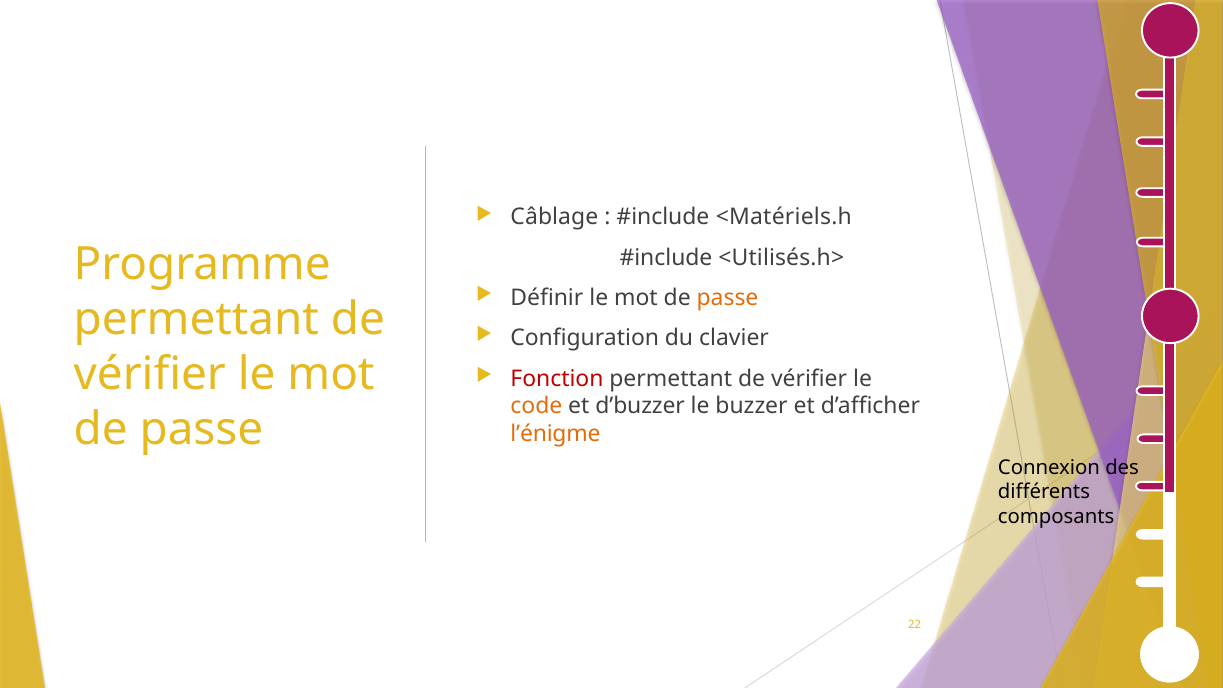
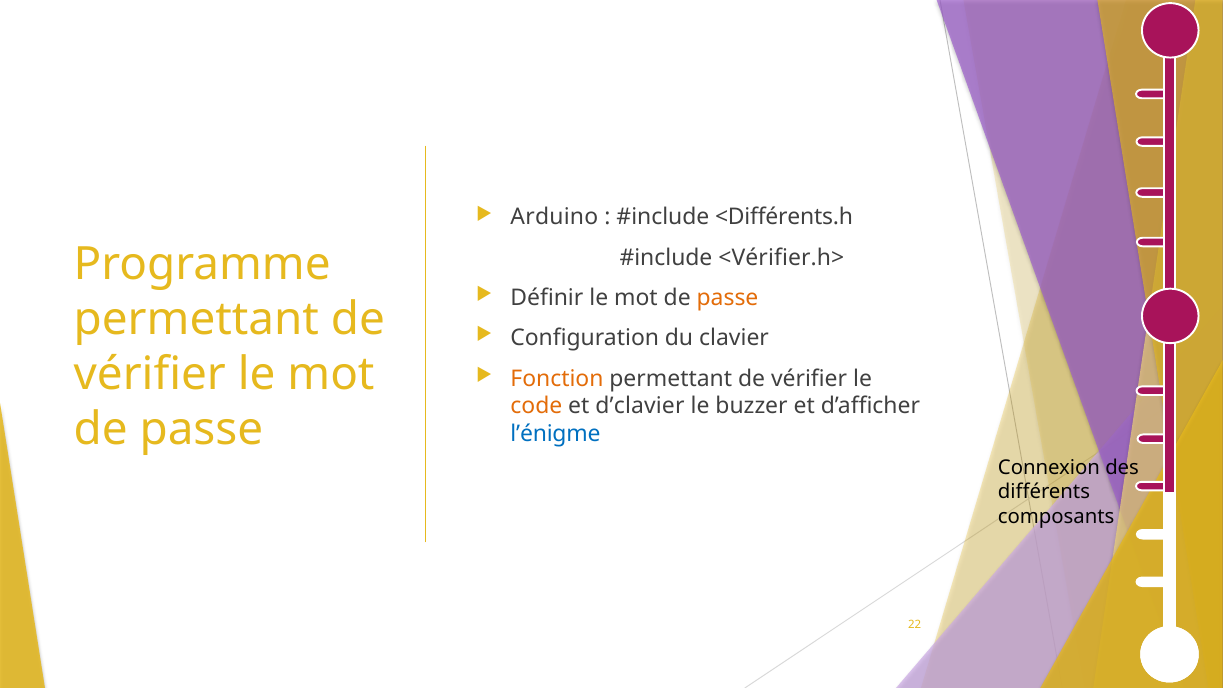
Câblage: Câblage -> Arduino (554, 217)
<Matériels.h: <Matériels.h -> <Différents.h (784, 217)
<Utilisés.h>: <Utilisés.h> -> <Vérifier.h> (781, 258)
Fonction colour: red -> orange (557, 378)
d’buzzer: d’buzzer -> d’clavier (640, 406)
l’énigme colour: orange -> blue (556, 433)
